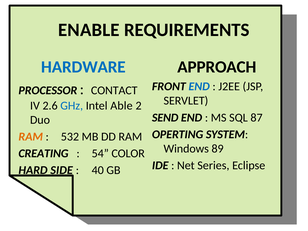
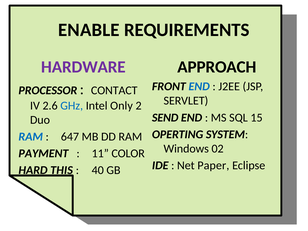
HARDWARE colour: blue -> purple (83, 67)
Able: Able -> Only (121, 106)
87: 87 -> 15 (257, 118)
RAM colour: orange -> blue (31, 137)
532: 532 -> 647 (70, 137)
89: 89 -> 02 (218, 149)
CREATING: CREATING -> PAYMENT (43, 154)
54: 54 -> 11 (100, 154)
Series: Series -> Paper (213, 166)
SIDE: SIDE -> THIS (62, 170)
